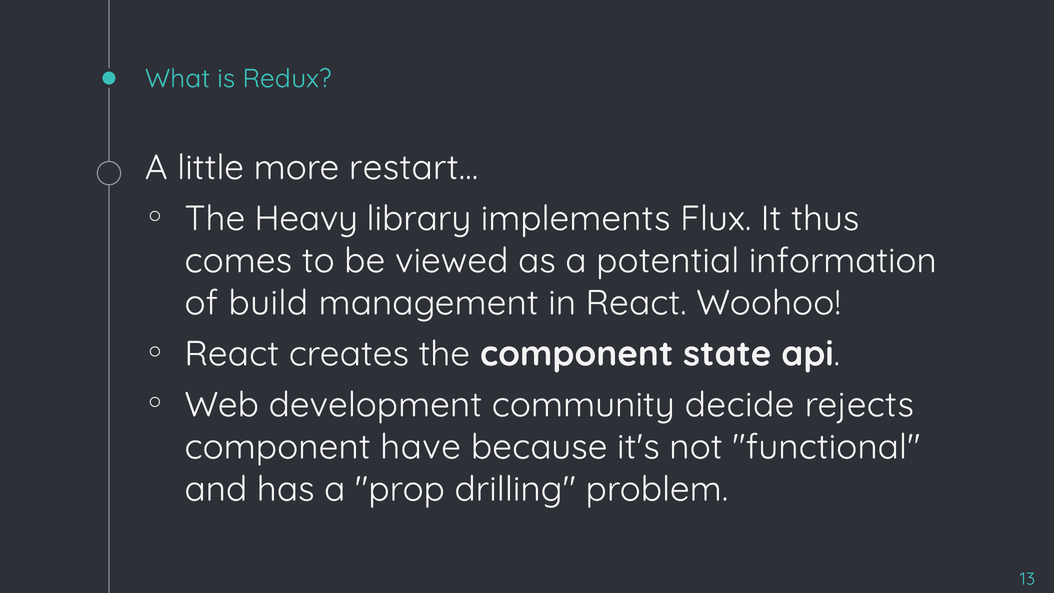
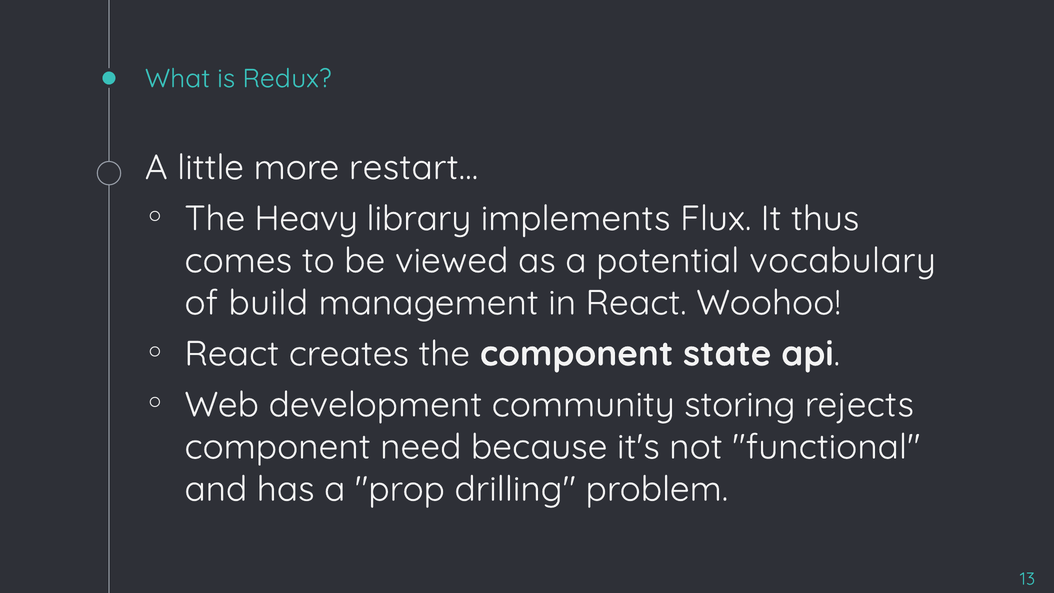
information: information -> vocabulary (843, 261)
decide: decide -> storing (740, 405)
have: have -> need (421, 447)
